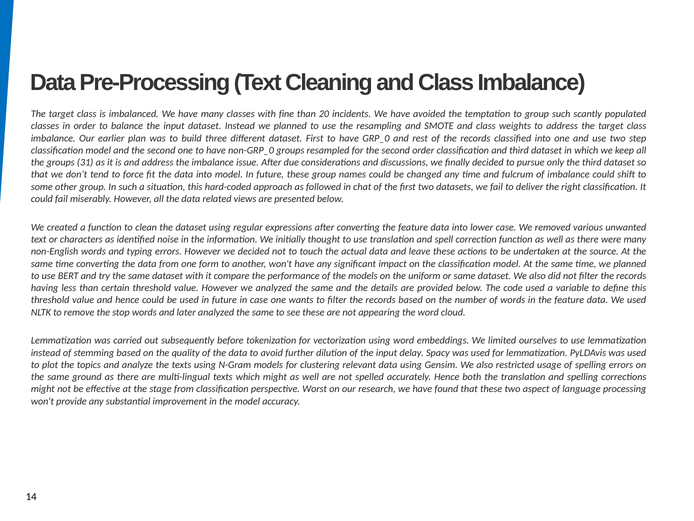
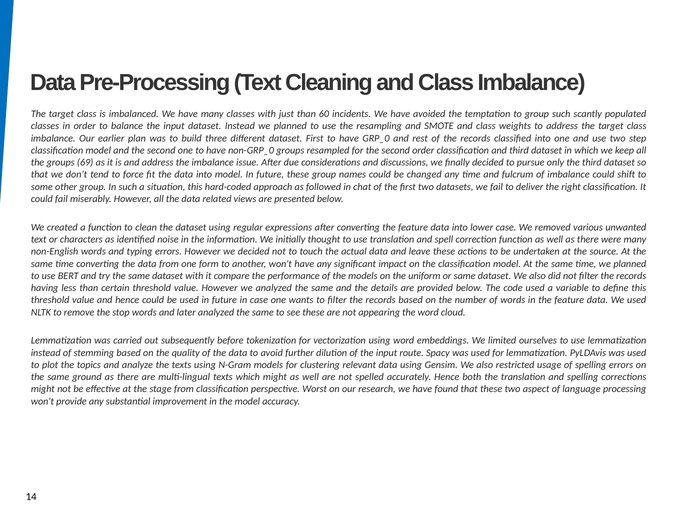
fine: fine -> just (286, 114)
20: 20 -> 60 (324, 114)
31: 31 -> 69 (85, 162)
delay: delay -> route (412, 352)
